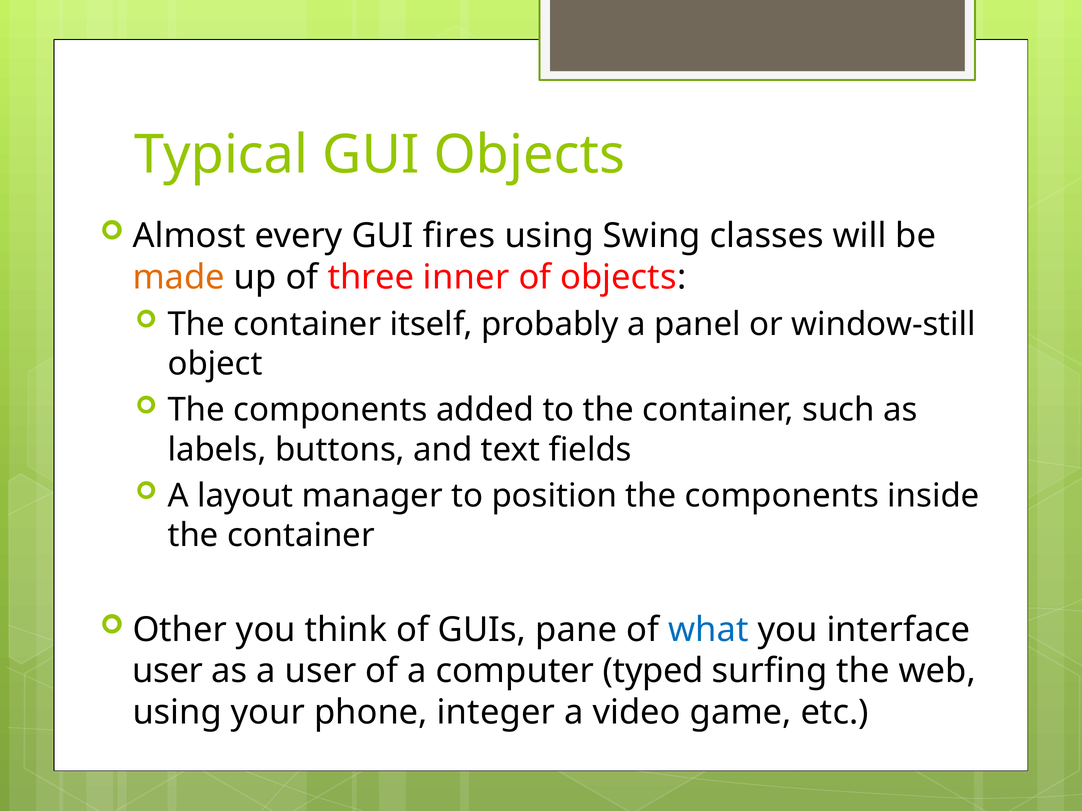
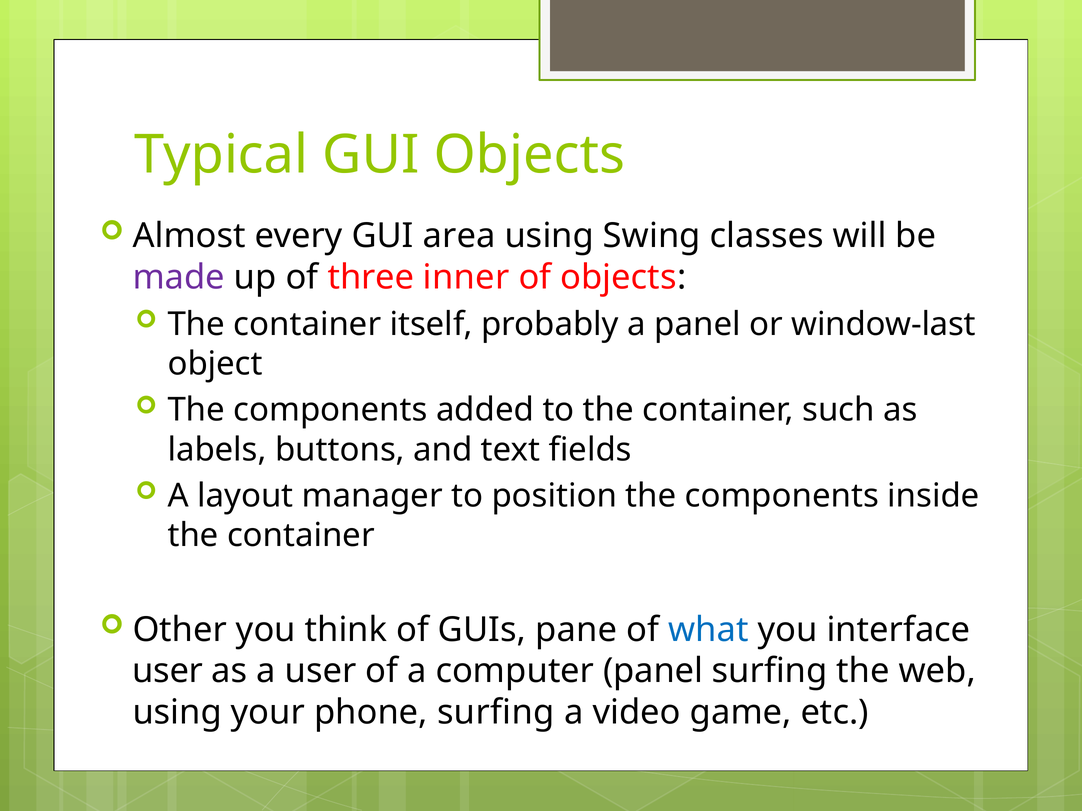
fires: fires -> area (459, 236)
made colour: orange -> purple (179, 277)
window-still: window-still -> window-last (884, 324)
computer typed: typed -> panel (653, 671)
phone integer: integer -> surfing (496, 713)
